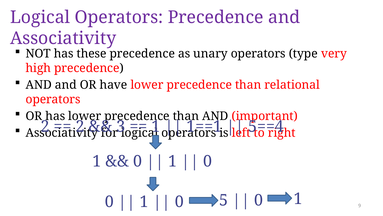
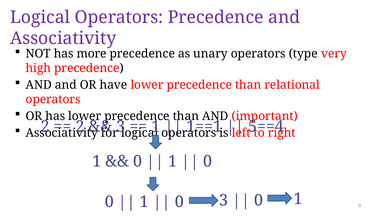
these: these -> more (92, 54)
0 5: 5 -> 3 (224, 200)
